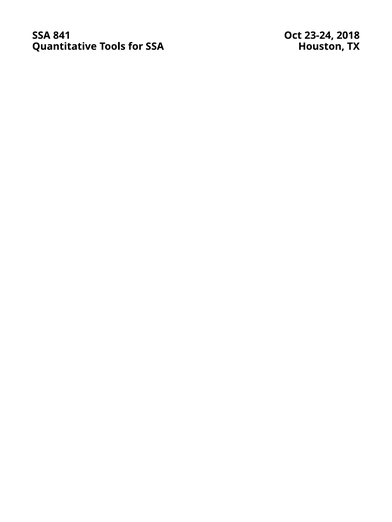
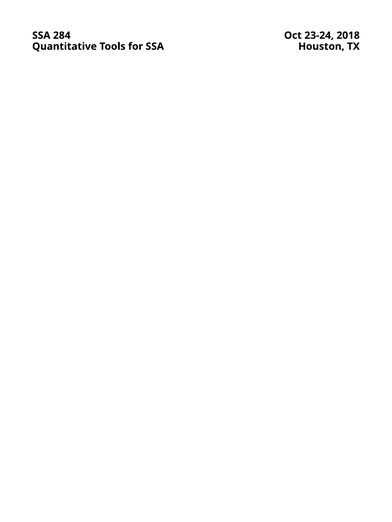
841: 841 -> 284 (62, 35)
